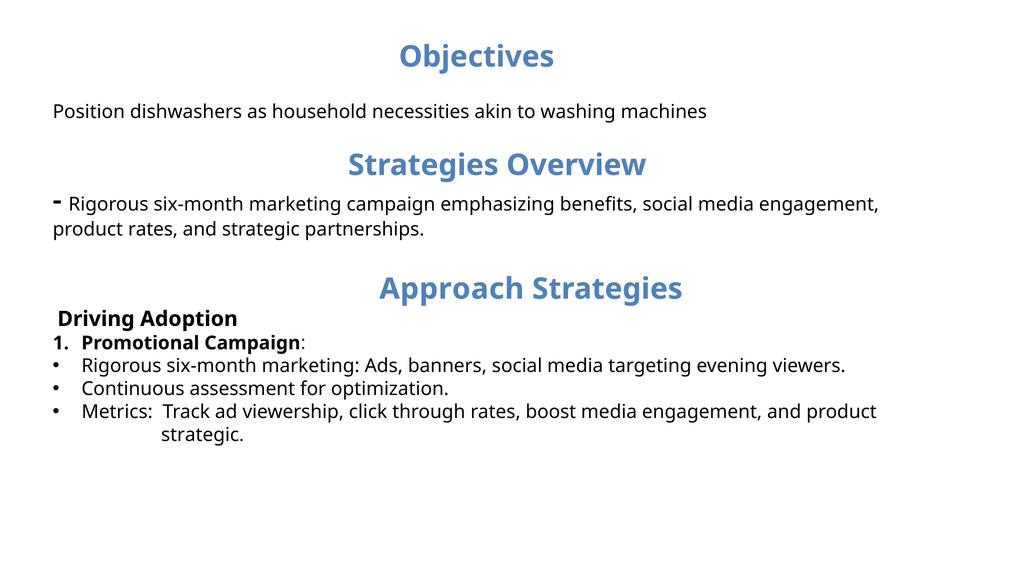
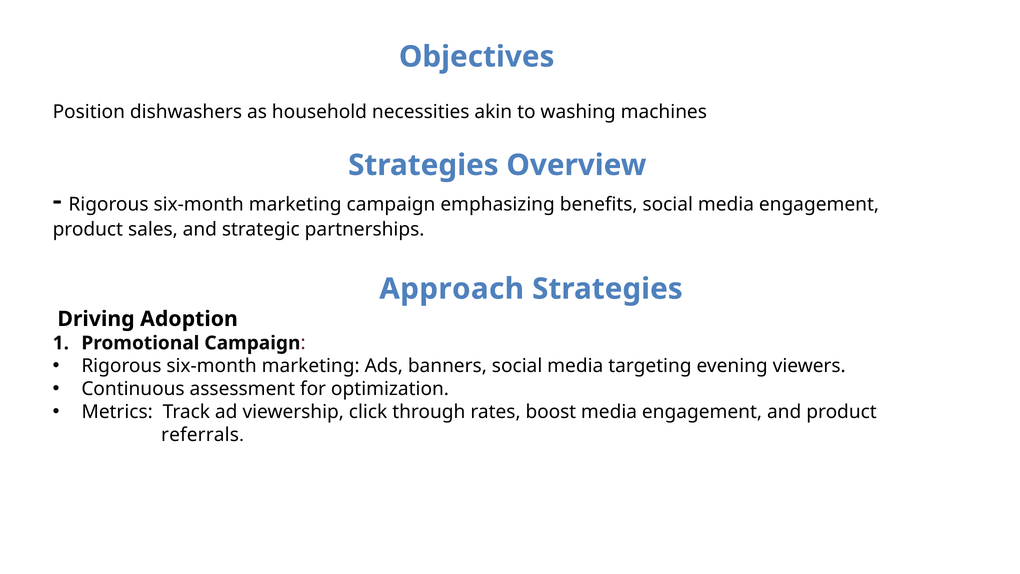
product rates: rates -> sales (153, 229)
strategic: strategic -> referrals (200, 435)
